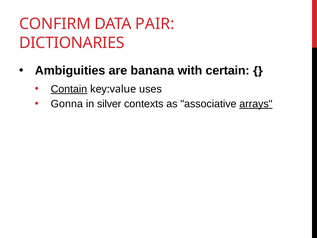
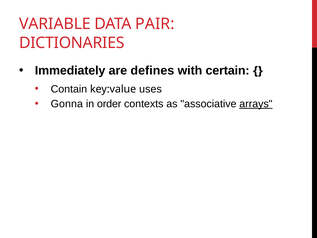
CONFIRM: CONFIRM -> VARIABLE (55, 24)
Ambiguities: Ambiguities -> Immediately (70, 71)
banana: banana -> defines (152, 71)
Contain underline: present -> none (69, 89)
silver: silver -> order (109, 104)
